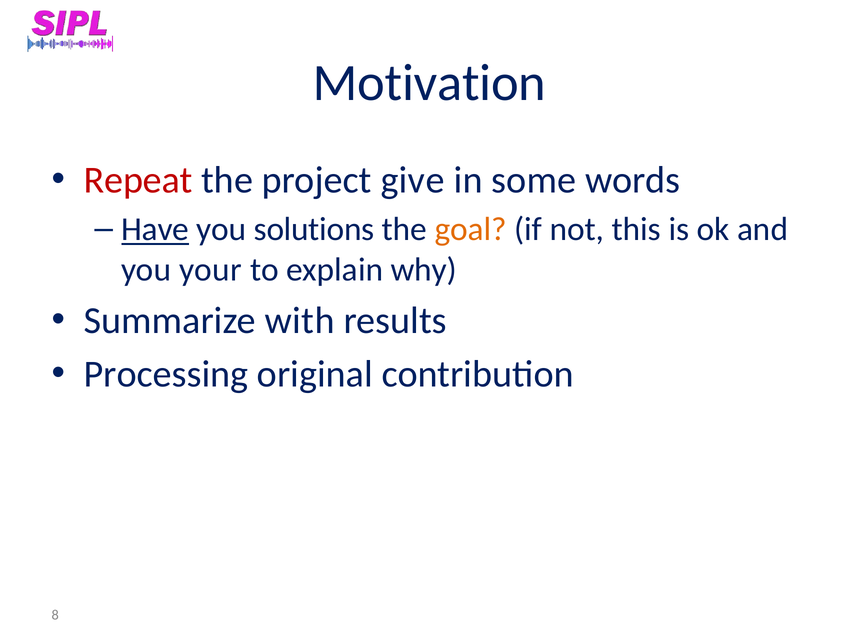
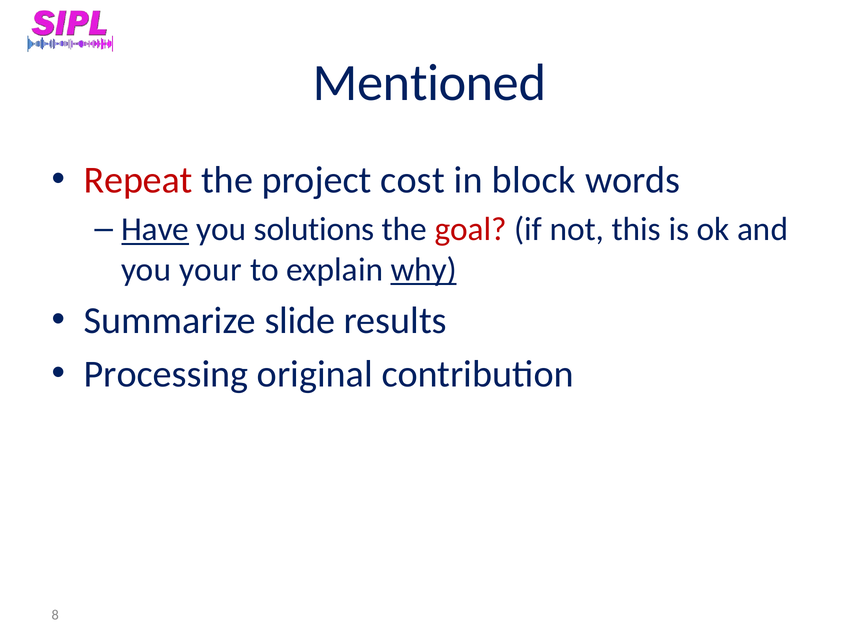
Motivation: Motivation -> Mentioned (430, 83)
give: give -> cost (413, 180)
some: some -> block (534, 180)
goal colour: orange -> red (471, 230)
why underline: none -> present (424, 270)
with: with -> slide (300, 321)
